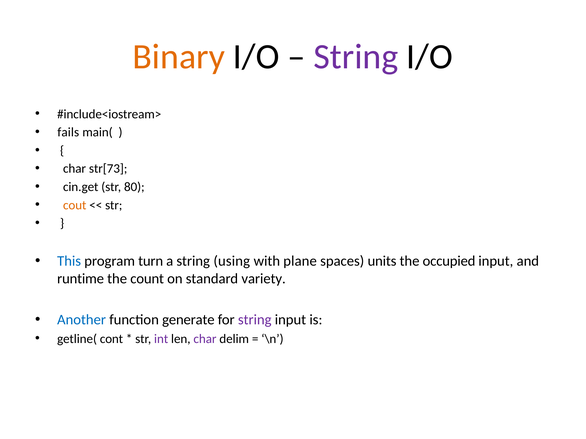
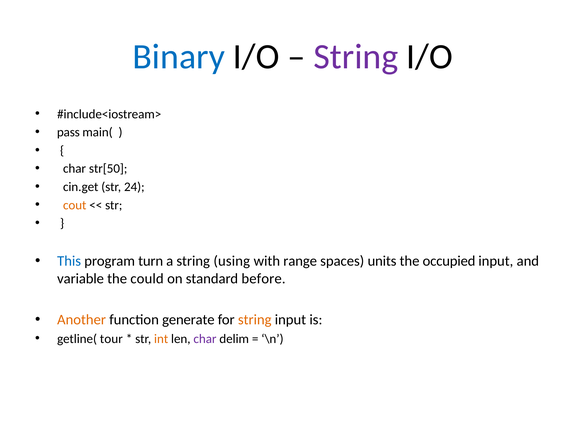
Binary colour: orange -> blue (179, 57)
fails: fails -> pass (68, 132)
str[73: str[73 -> str[50 (108, 169)
80: 80 -> 24 (134, 187)
plane: plane -> range (300, 261)
runtime: runtime -> variable (81, 279)
count: count -> could (147, 279)
variety: variety -> before (264, 279)
Another colour: blue -> orange (82, 320)
string colour: purple -> orange (255, 320)
cont: cont -> tour (111, 339)
int colour: purple -> orange (161, 339)
